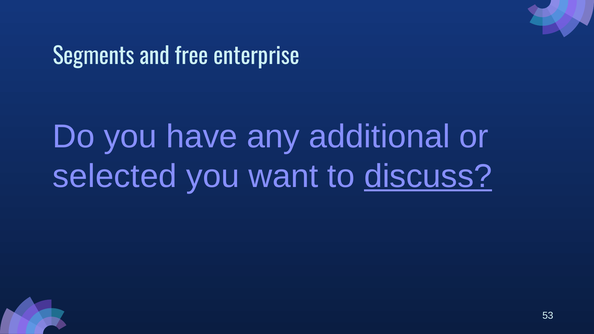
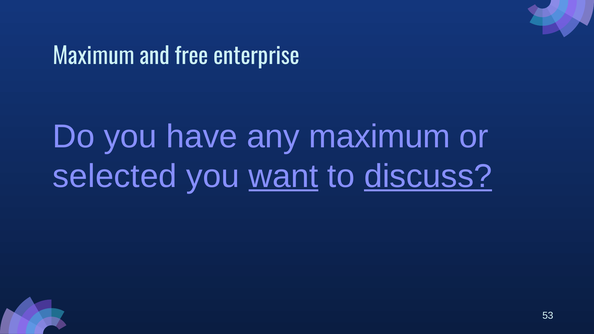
Segments: Segments -> Maximum (94, 56)
any additional: additional -> maximum (380, 137)
want underline: none -> present (283, 176)
